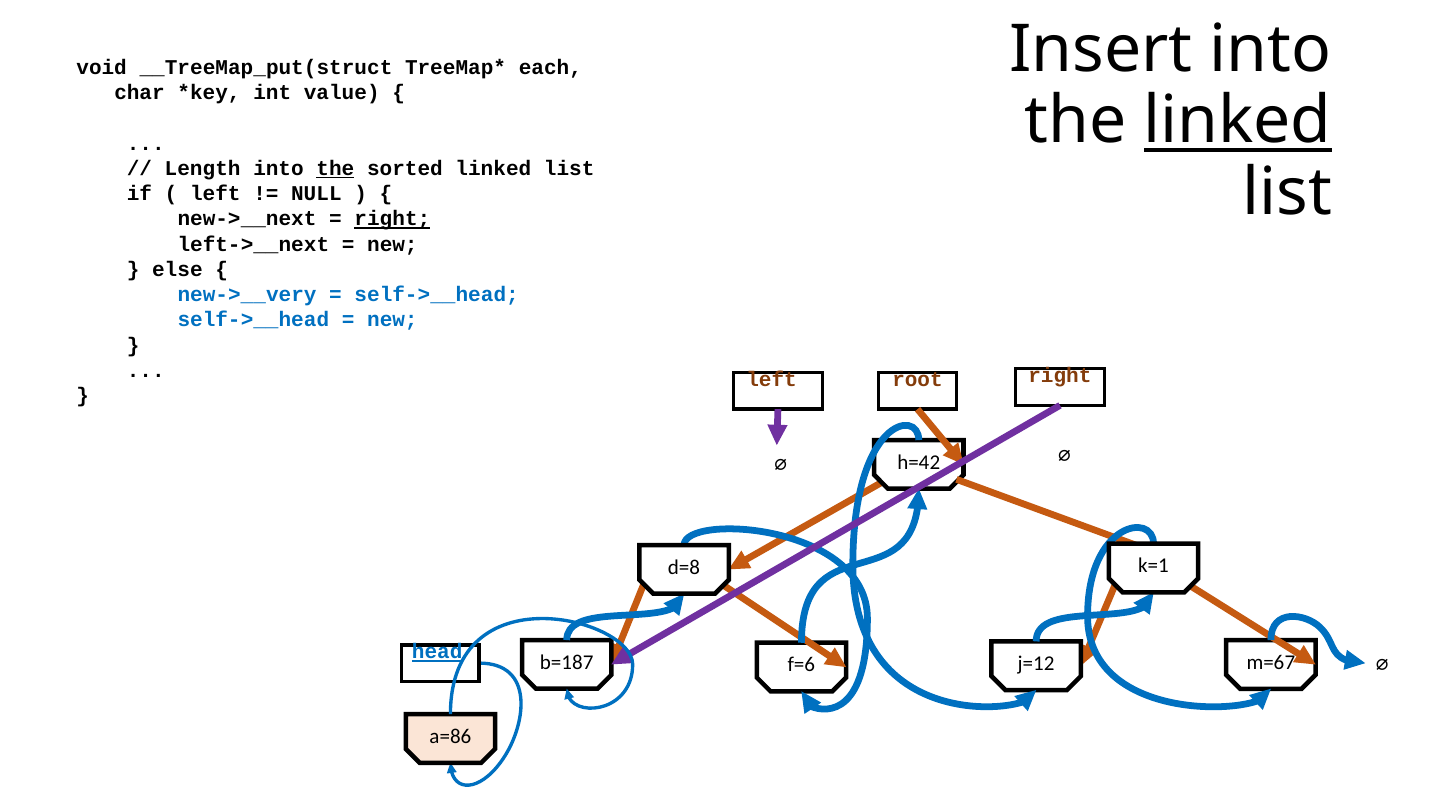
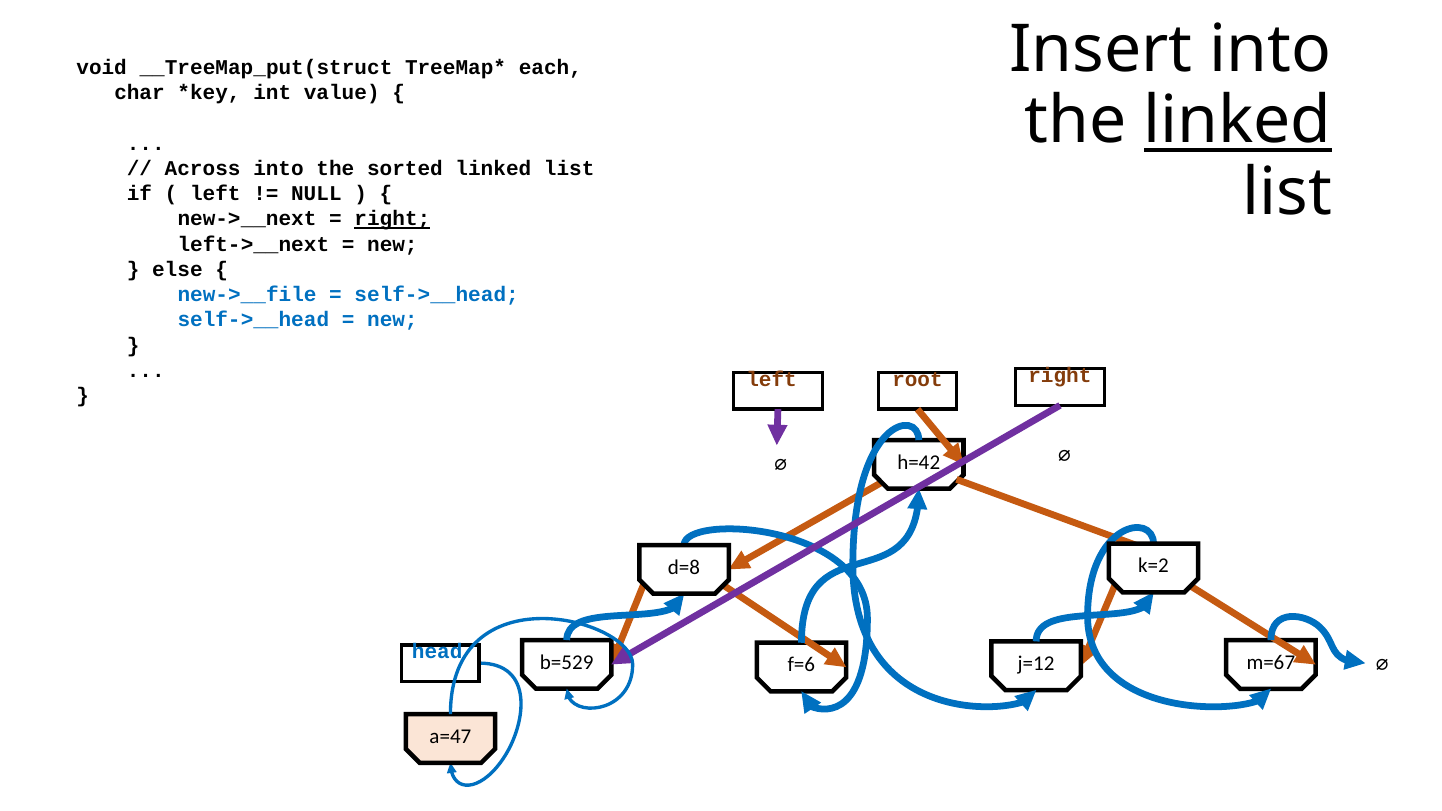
Length: Length -> Across (203, 169)
the underline: present -> none (335, 169)
new->__very: new->__very -> new->__file (247, 295)
k=1: k=1 -> k=2 (1153, 566)
head underline: present -> none (437, 652)
b=187: b=187 -> b=529 (567, 662)
a=86: a=86 -> a=47 (450, 737)
